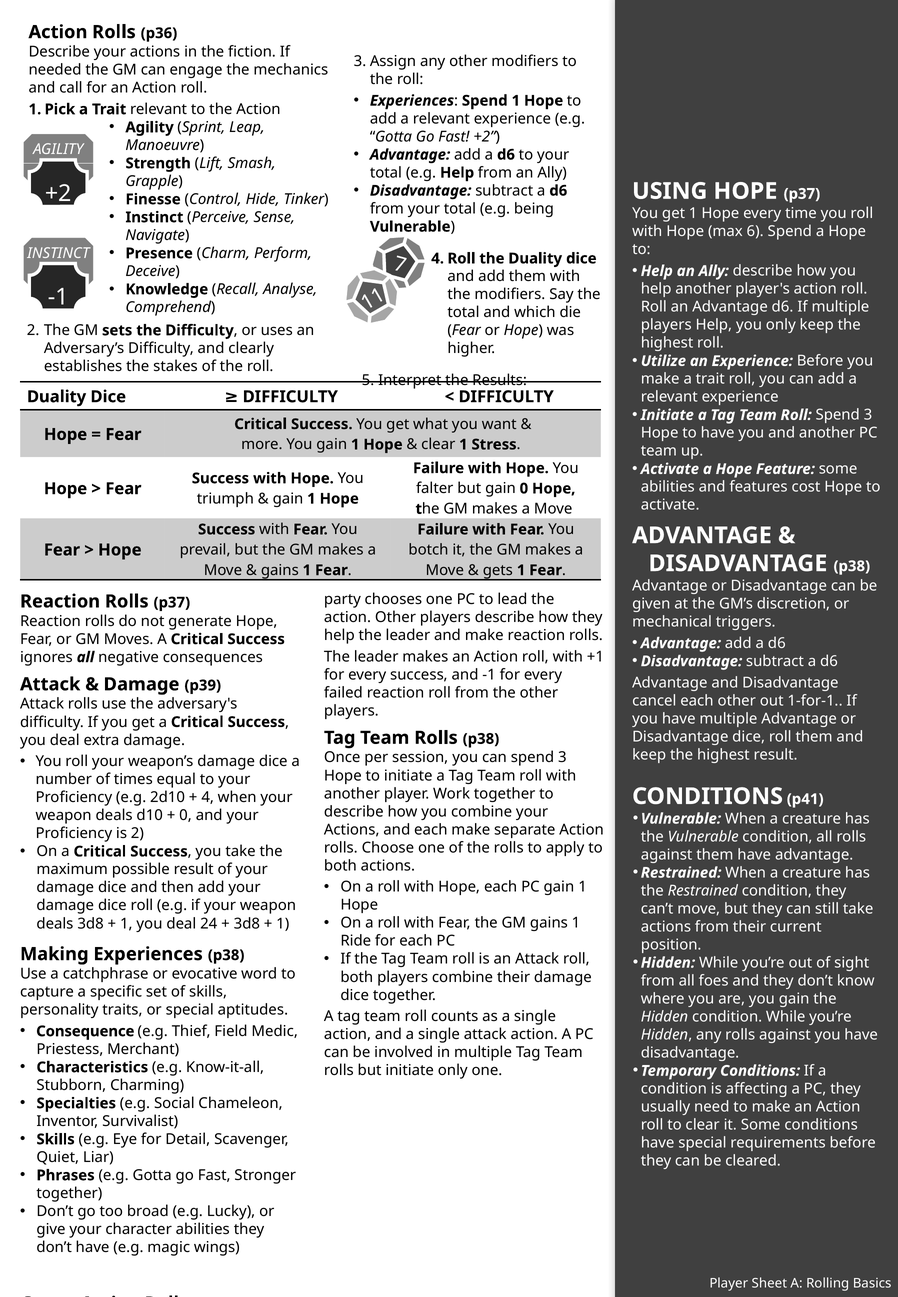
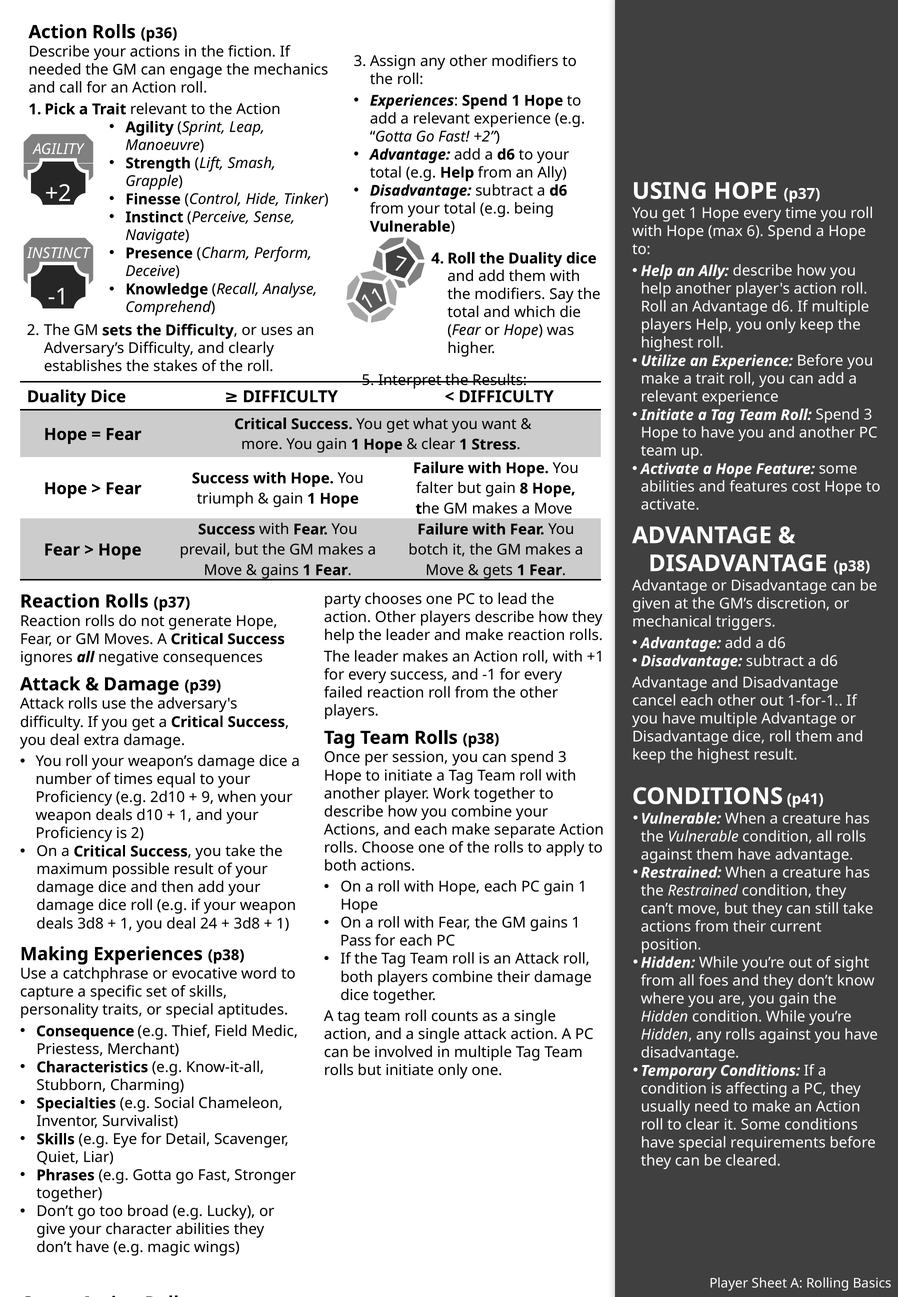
gain 0: 0 -> 8 (524, 489)
4: 4 -> 9 (208, 798)
0: 0 -> 1 (186, 816)
Ride: Ride -> Pass (356, 941)
